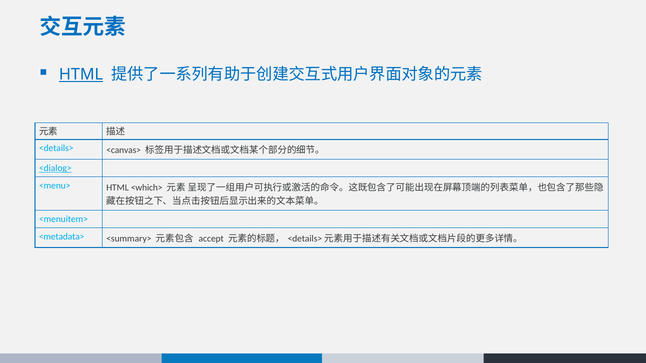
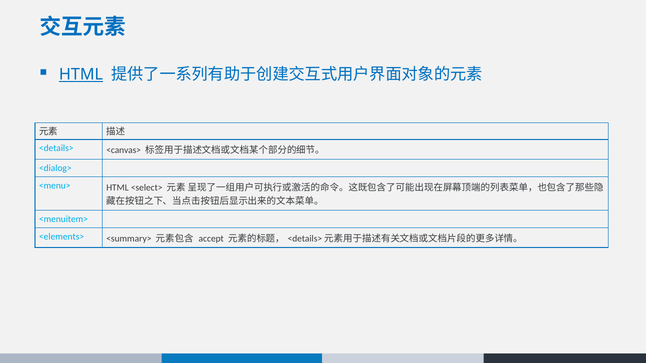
<dialog> underline: present -> none (55, 168)
<which>: <which> -> <select> (147, 188)
<metadata>: <metadata> -> <elements> (62, 237)
